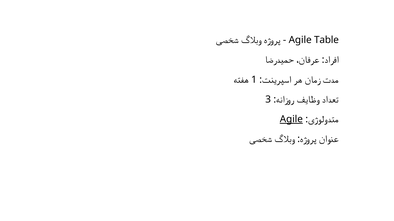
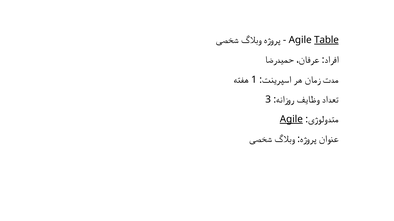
Table underline: none -> present (326, 40)
